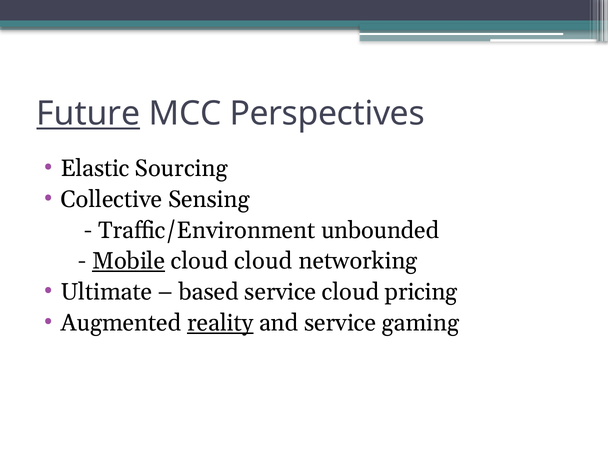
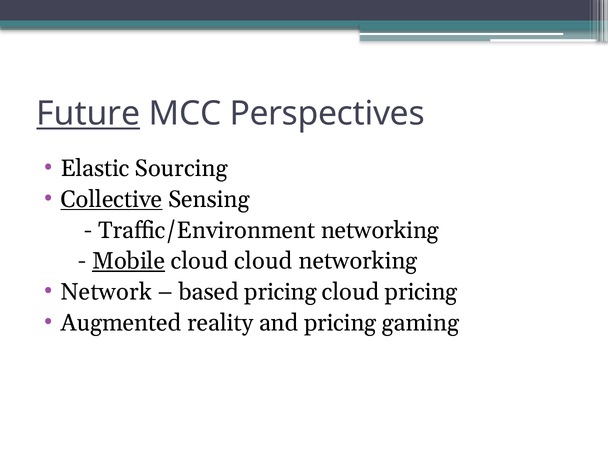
Collective underline: none -> present (112, 199)
Traffic/Environment unbounded: unbounded -> networking (380, 230)
Ultimate: Ultimate -> Network (106, 292)
based service: service -> pricing (281, 292)
reality underline: present -> none (220, 323)
and service: service -> pricing (340, 323)
